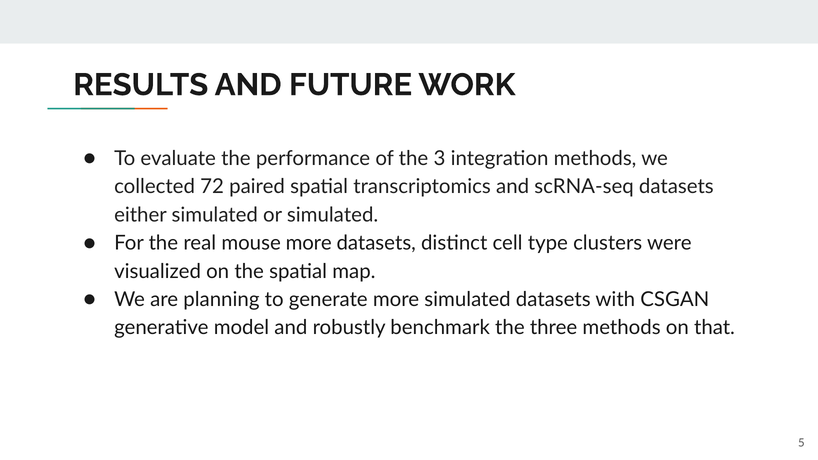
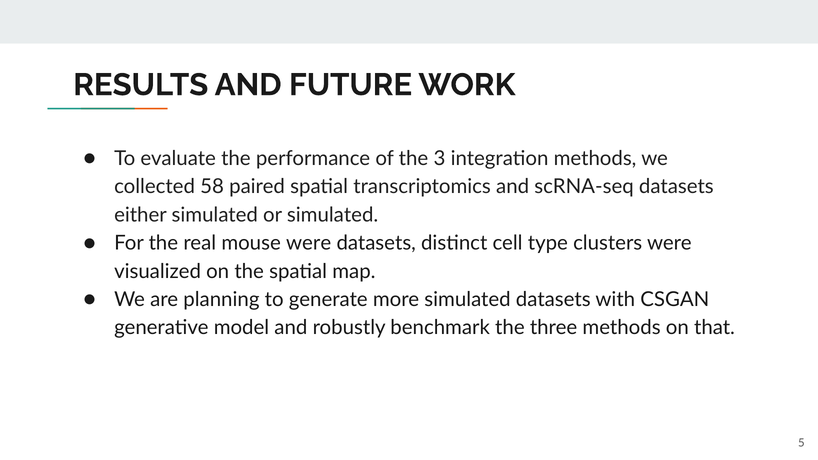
72: 72 -> 58 (212, 187)
mouse more: more -> were (309, 243)
